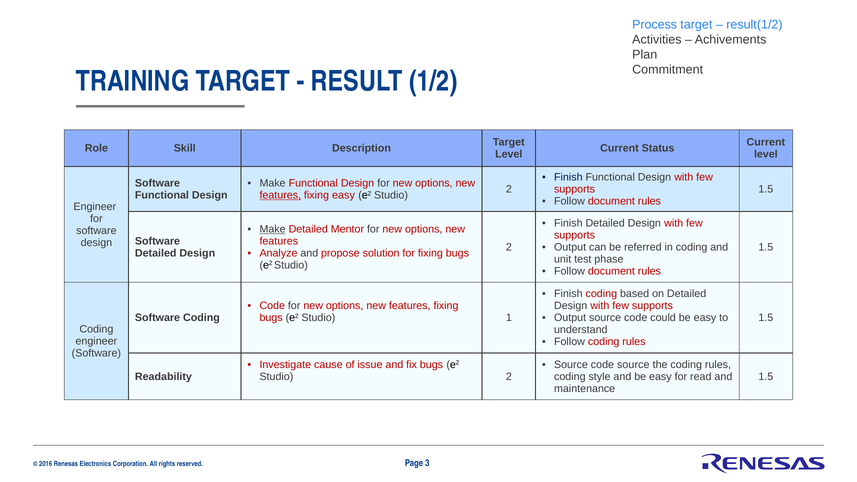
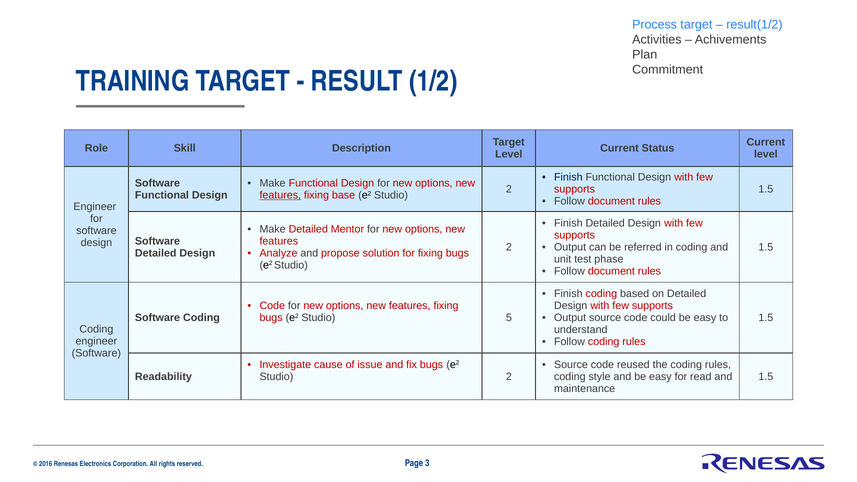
fixing easy: easy -> base (344, 195)
Make underline: present -> none (273, 229)
1: 1 -> 5 (509, 318)
code source: source -> reused (633, 365)
